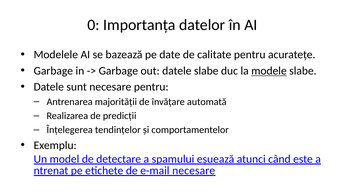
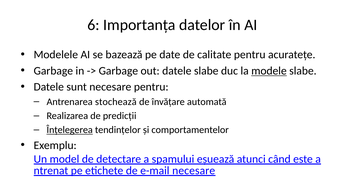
0: 0 -> 6 (94, 25)
majorității: majorității -> stochează (116, 102)
Înțelegerea underline: none -> present (70, 130)
